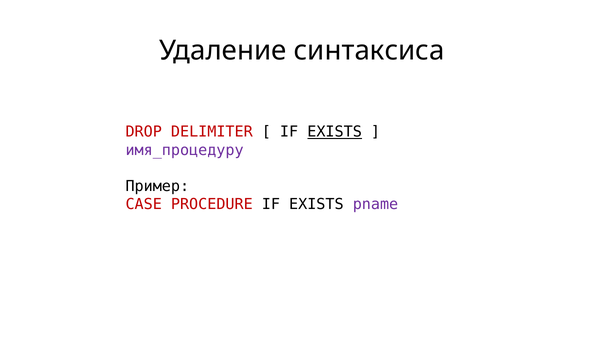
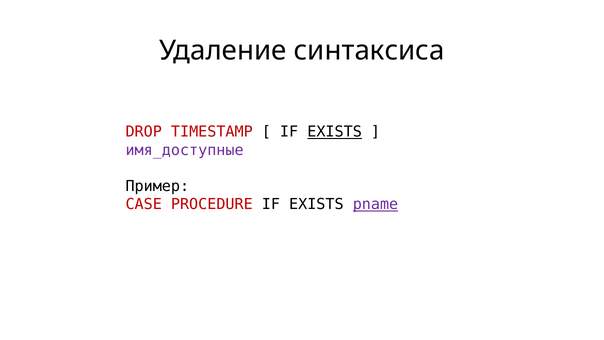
DELIMITER: DELIMITER -> TIMESTAMP (212, 132)
имя_процедуру: имя_процедуру -> имя_доступные (185, 150)
pname underline: none -> present (375, 204)
